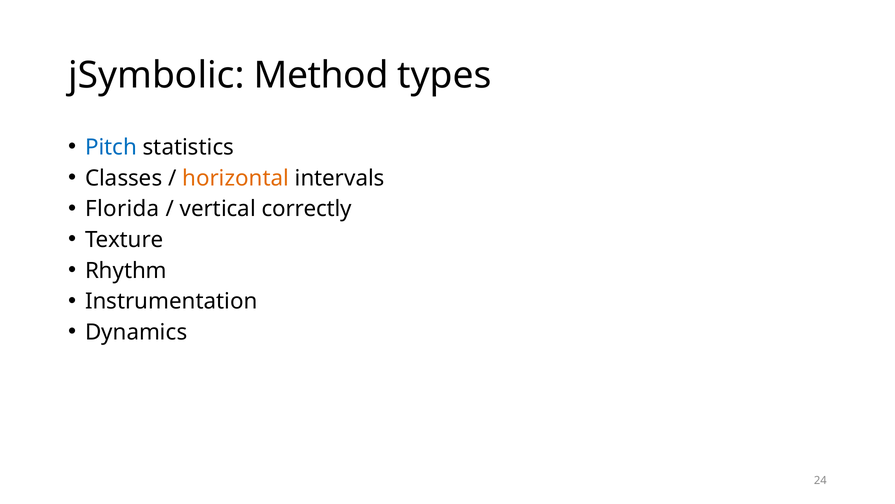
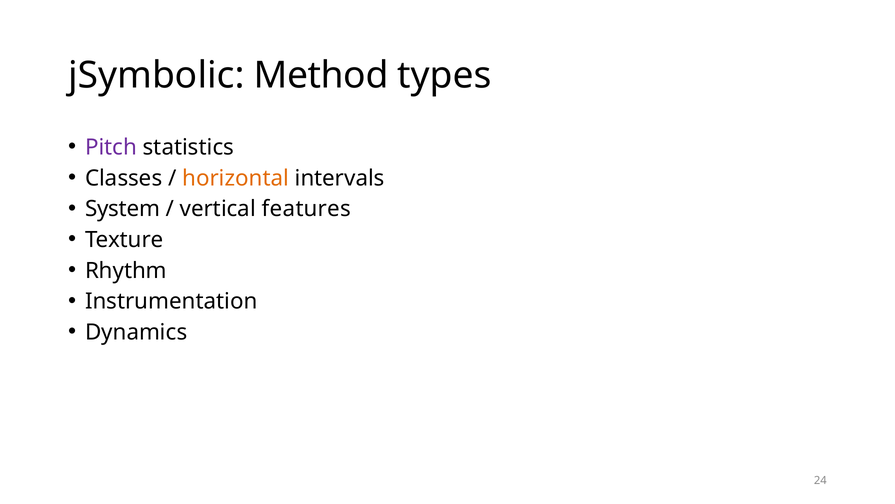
Pitch colour: blue -> purple (111, 147)
Florida: Florida -> System (122, 209)
correctly: correctly -> features (306, 209)
